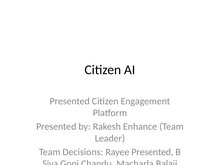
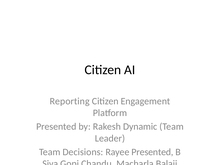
Presented: Presented -> Reporting (70, 101)
Enhance: Enhance -> Dynamic (140, 127)
